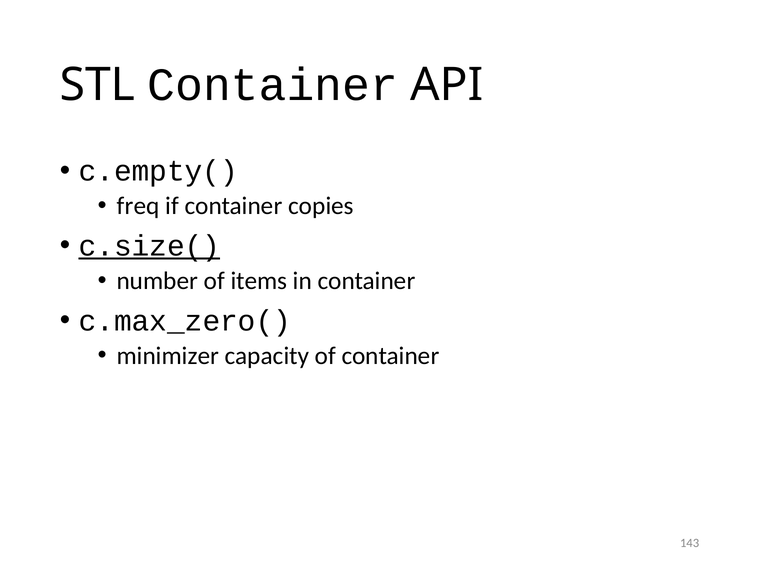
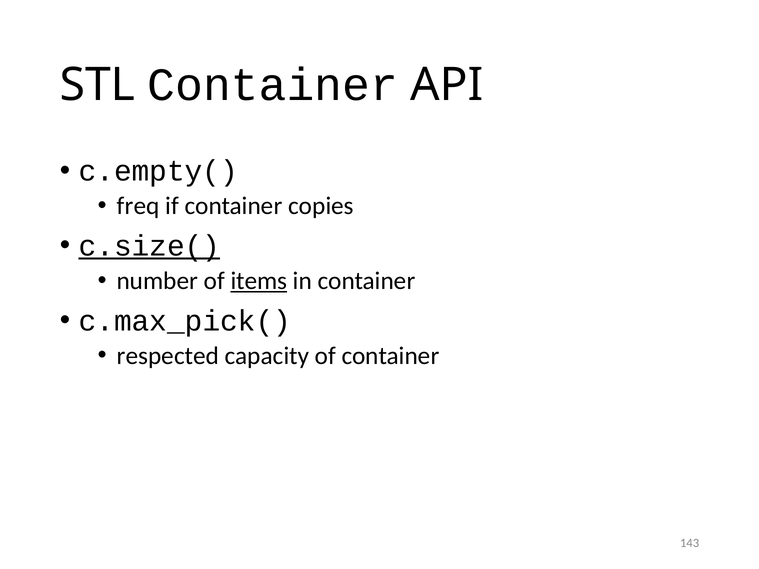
items underline: none -> present (259, 281)
c.max_zero(: c.max_zero( -> c.max_pick( (185, 321)
minimizer: minimizer -> respected (168, 356)
